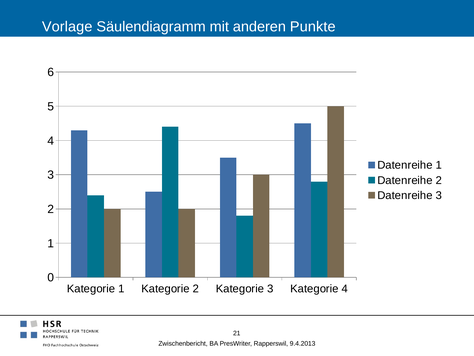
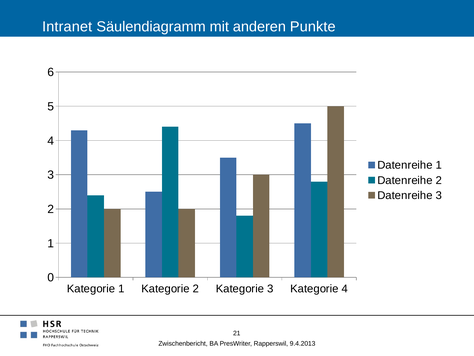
Vorlage: Vorlage -> Intranet (67, 27)
